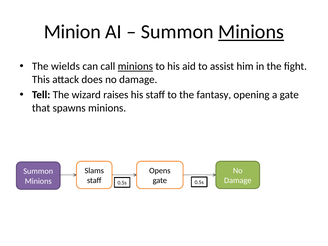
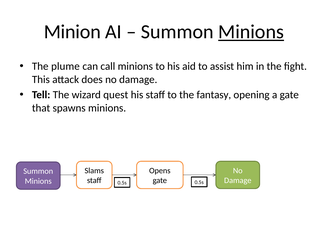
wields: wields -> plume (65, 66)
minions underline: present -> none (135, 66)
raises: raises -> quest (116, 95)
